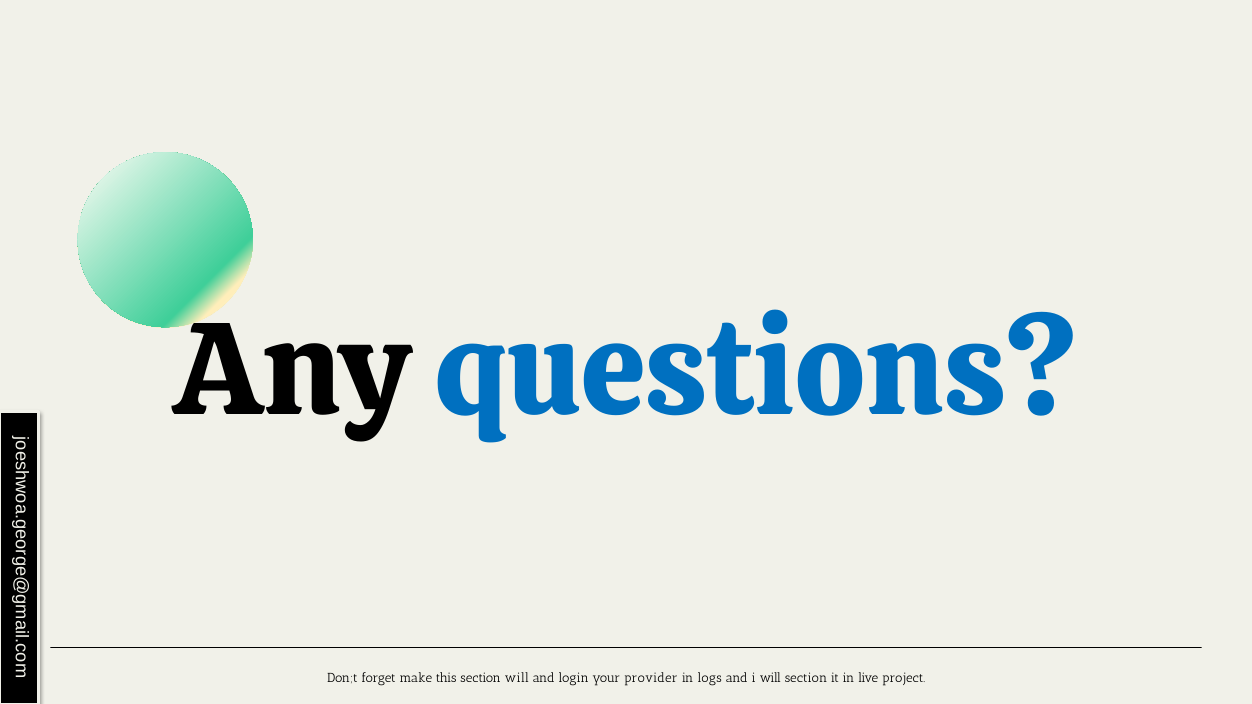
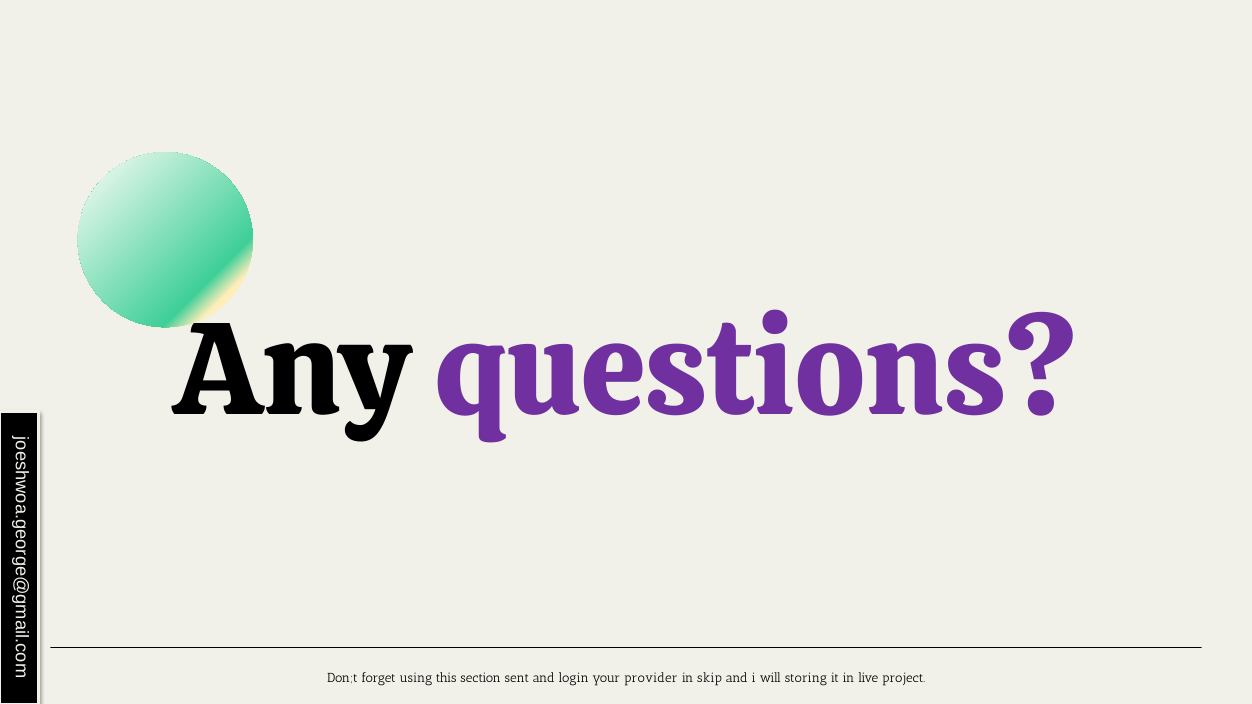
questions colour: blue -> purple (755, 372)
make: make -> using (416, 679)
section will: will -> sent (517, 679)
logs: logs -> skip (710, 679)
will section: section -> storing (806, 679)
